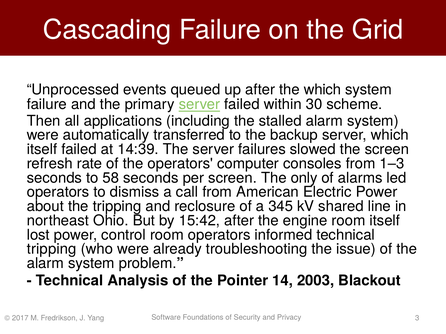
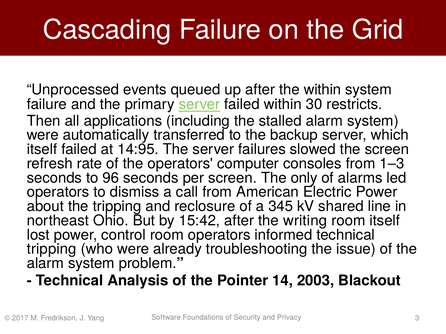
the which: which -> within (322, 90)
scheme: scheme -> restricts (354, 105)
14:39: 14:39 -> 14:95 (138, 150)
58: 58 -> 96 (111, 178)
engine: engine -> writing (305, 221)
